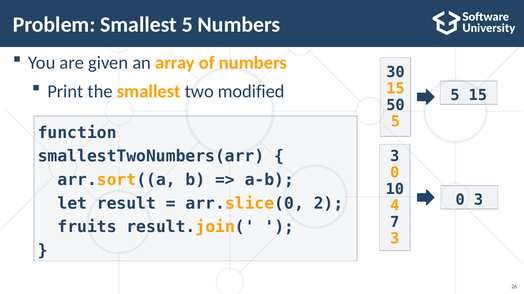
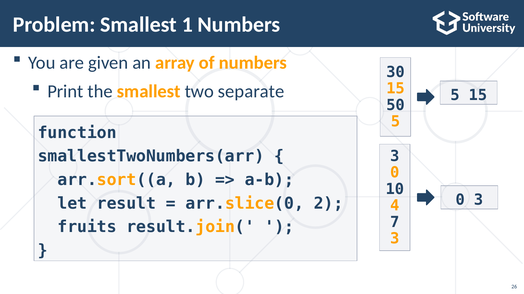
Smallest 5: 5 -> 1 (187, 25)
modified: modified -> separate (251, 92)
